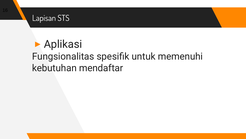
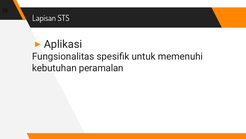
mendaftar: mendaftar -> peramalan (101, 68)
